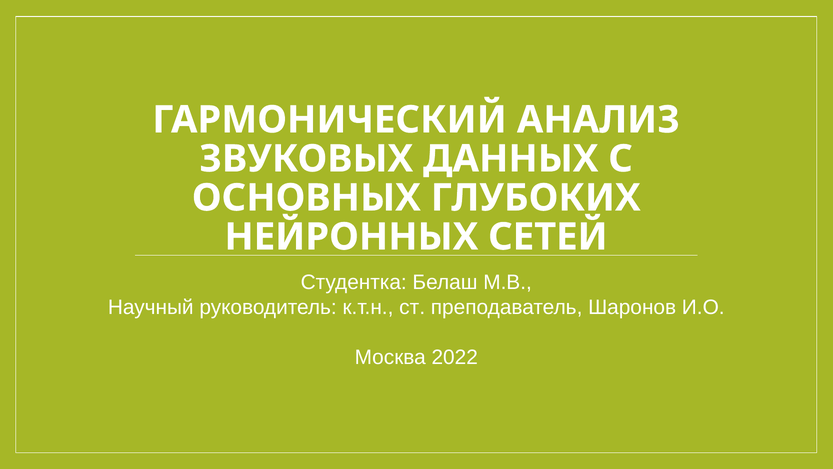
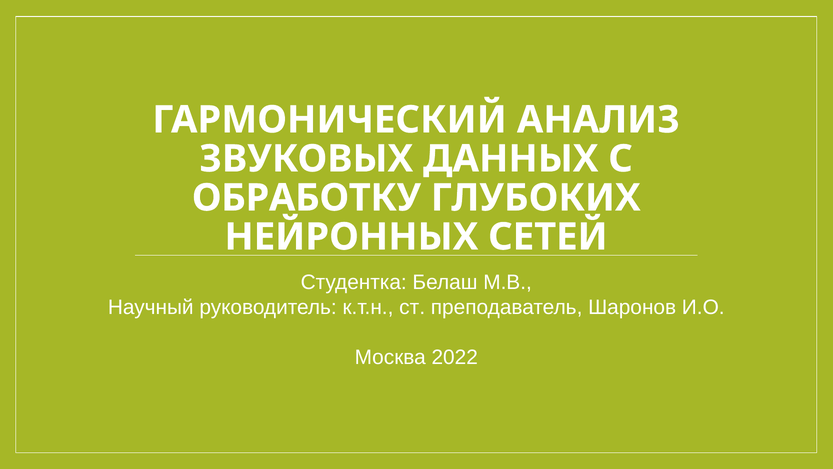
ОСНОВНЫХ: ОСНОВНЫХ -> ОБРАБОТКУ (306, 198)
